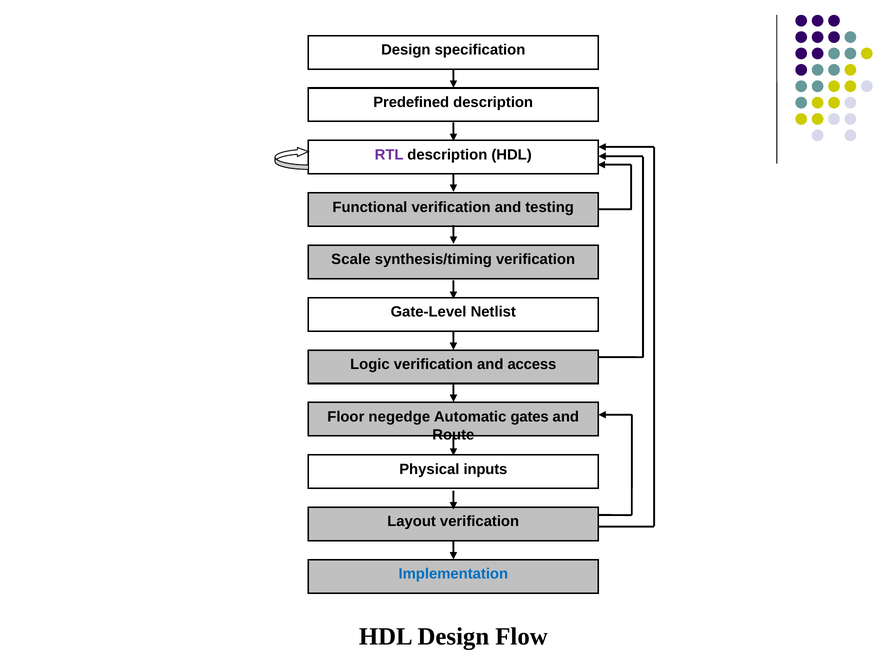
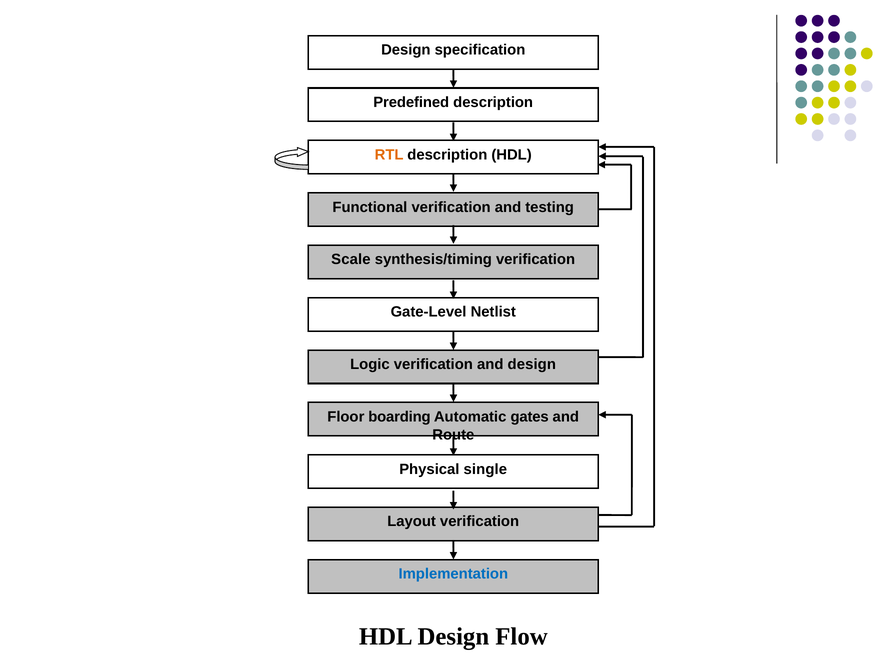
RTL colour: purple -> orange (389, 155)
and access: access -> design (532, 364)
negedge: negedge -> boarding (399, 417)
inputs: inputs -> single (485, 469)
